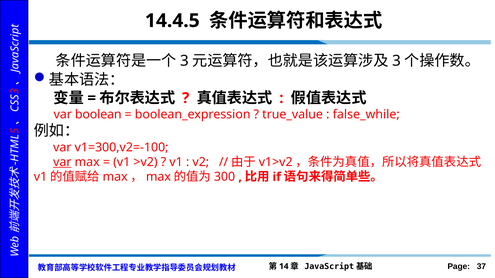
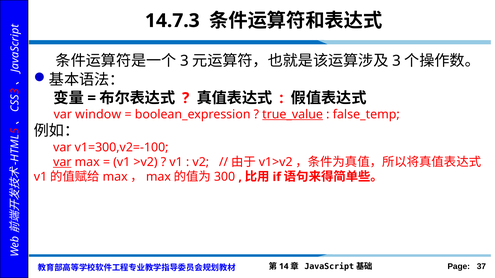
14.4.5: 14.4.5 -> 14.7.3 (172, 21)
boolean: boolean -> window (98, 115)
true_value underline: none -> present (293, 115)
false_while: false_while -> false_temp (366, 115)
